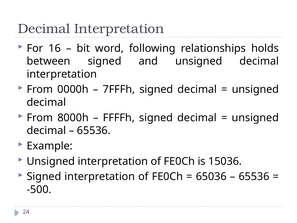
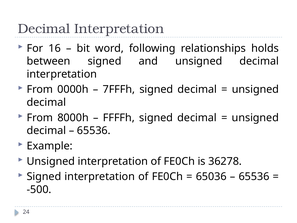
15036: 15036 -> 36278 (225, 161)
